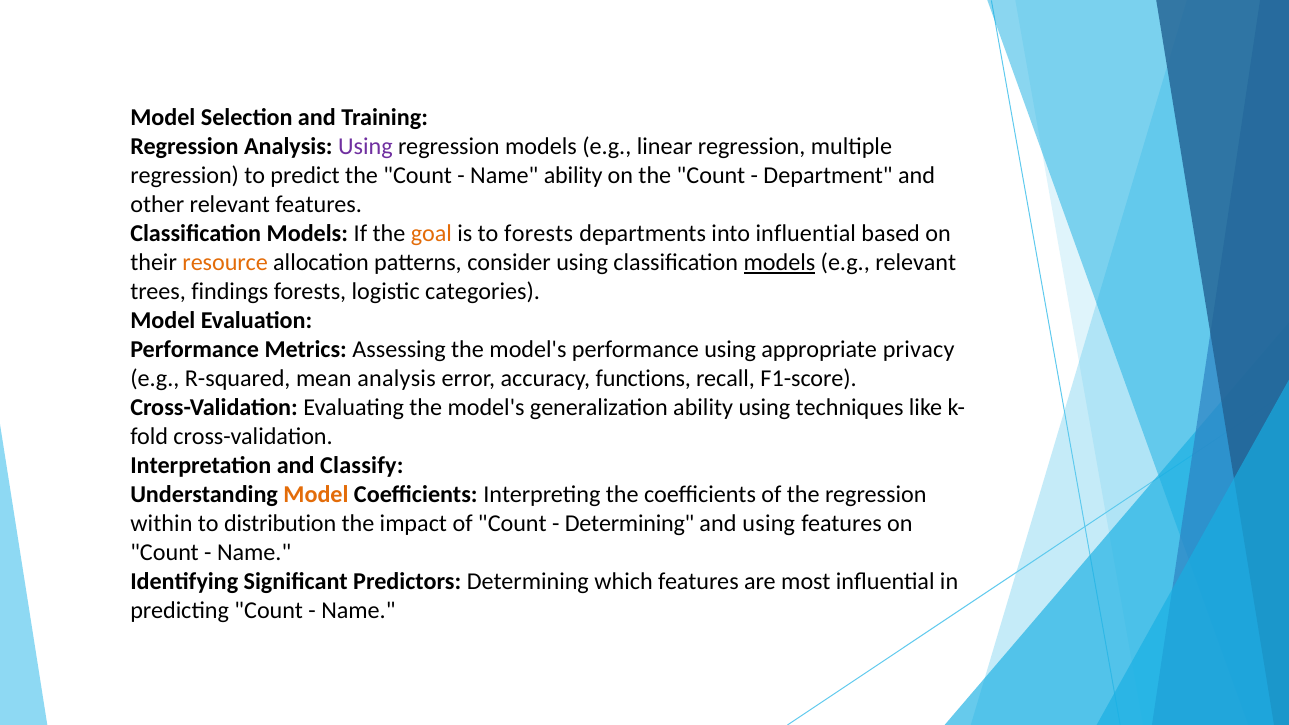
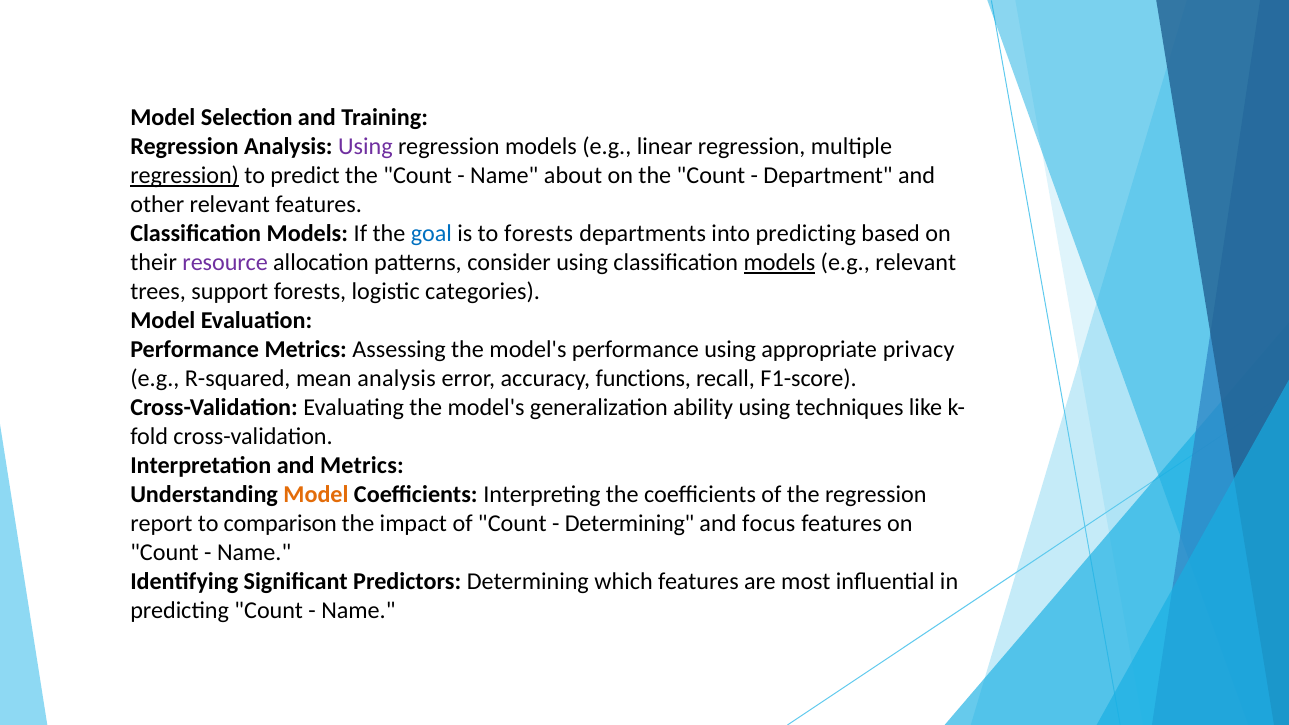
regression underline: none -> present (185, 176)
Name ability: ability -> about (573, 176)
goal colour: orange -> blue (431, 234)
into influential: influential -> predicting (806, 234)
resource colour: orange -> purple (225, 263)
findings: findings -> support (230, 292)
and Classify: Classify -> Metrics (362, 466)
within: within -> report (161, 524)
distribution: distribution -> comparison (280, 524)
and using: using -> focus (769, 524)
